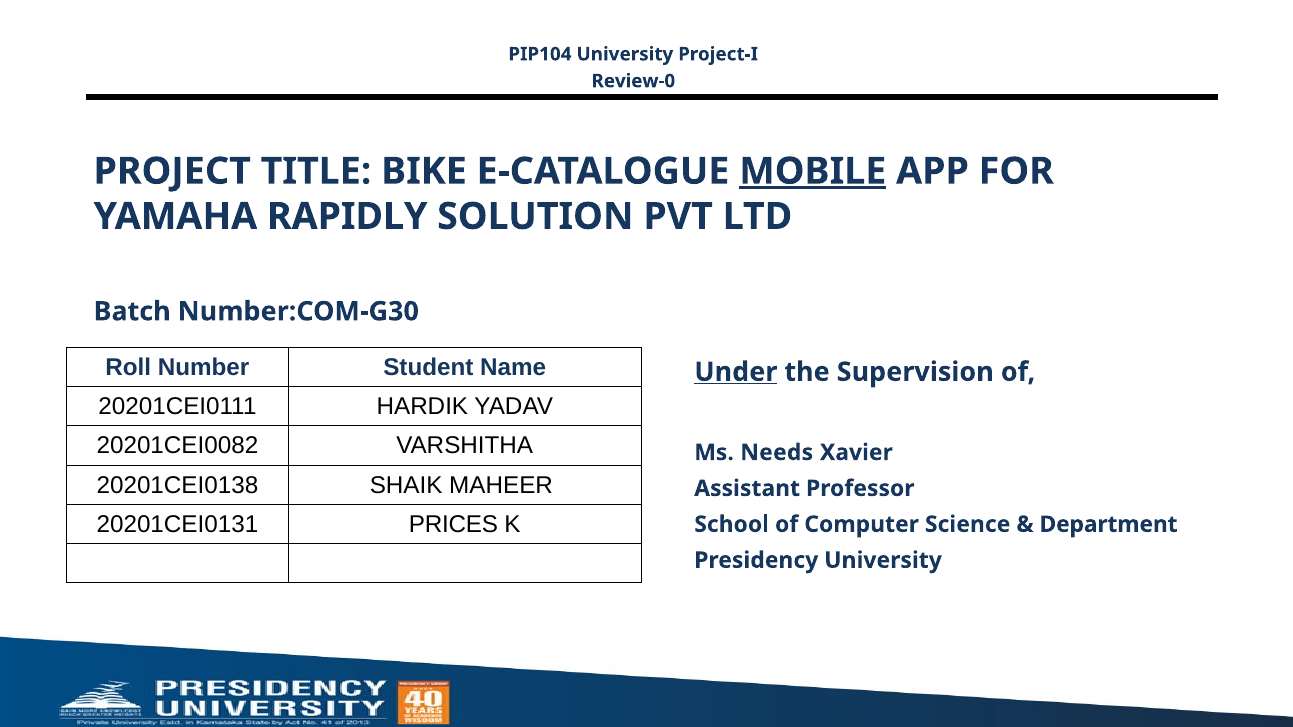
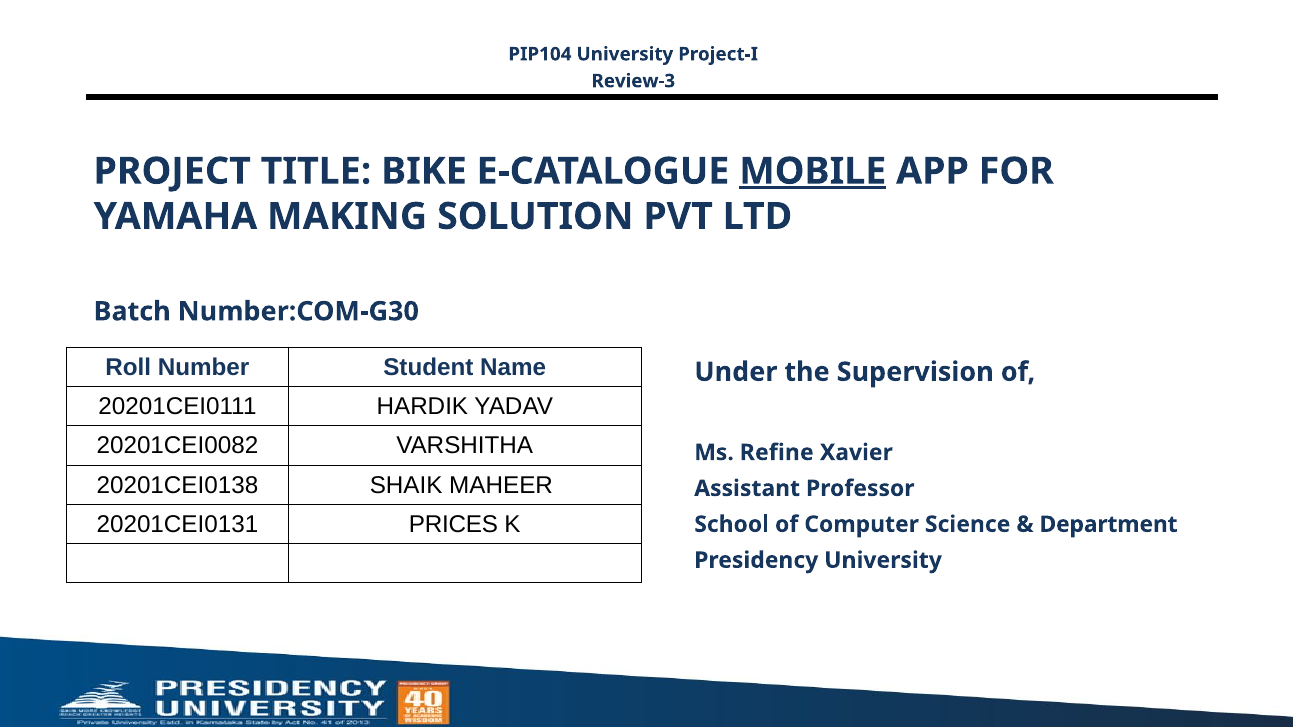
Review-0: Review-0 -> Review-3 (633, 81)
RAPIDLY: RAPIDLY -> MAKING (347, 217)
Under underline: present -> none (736, 372)
Needs: Needs -> Refine (777, 453)
